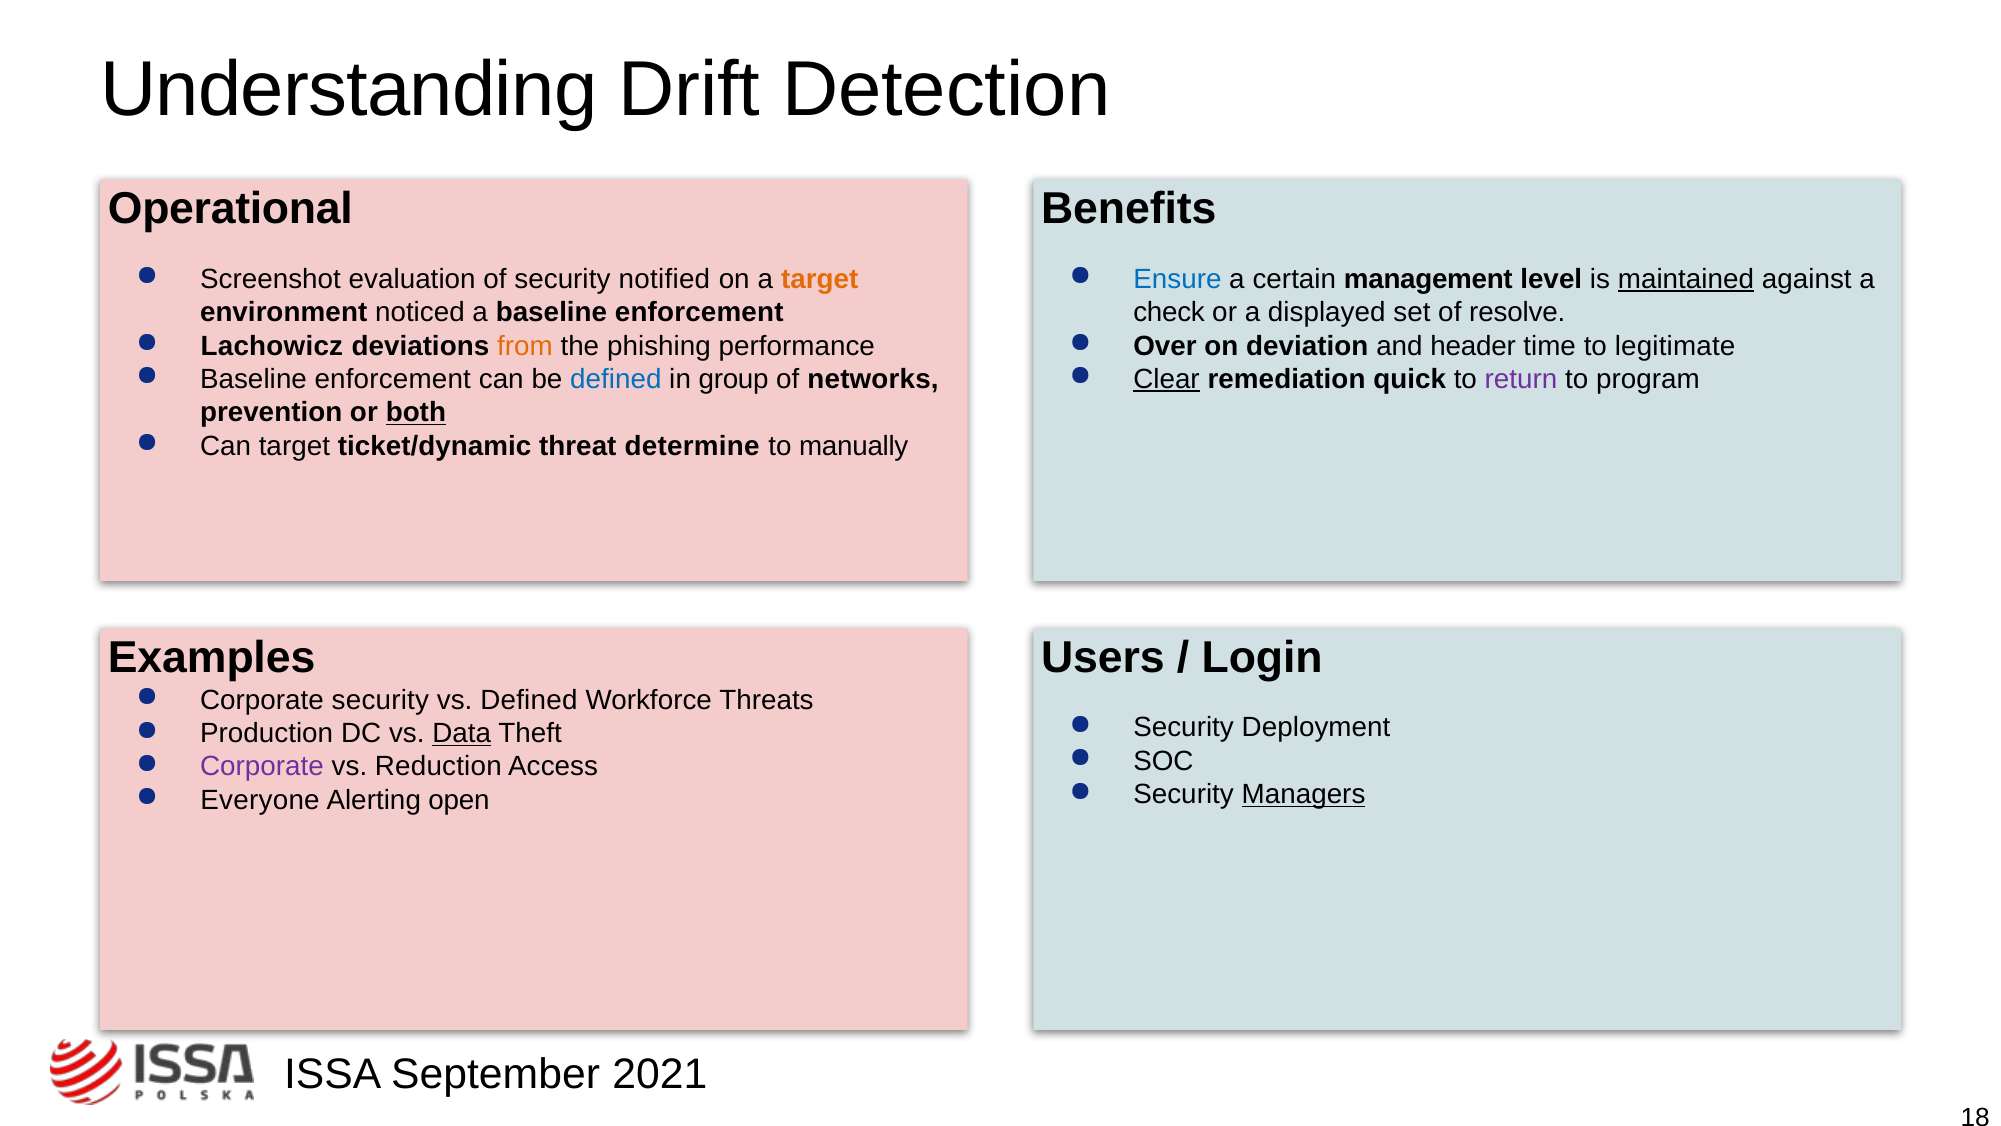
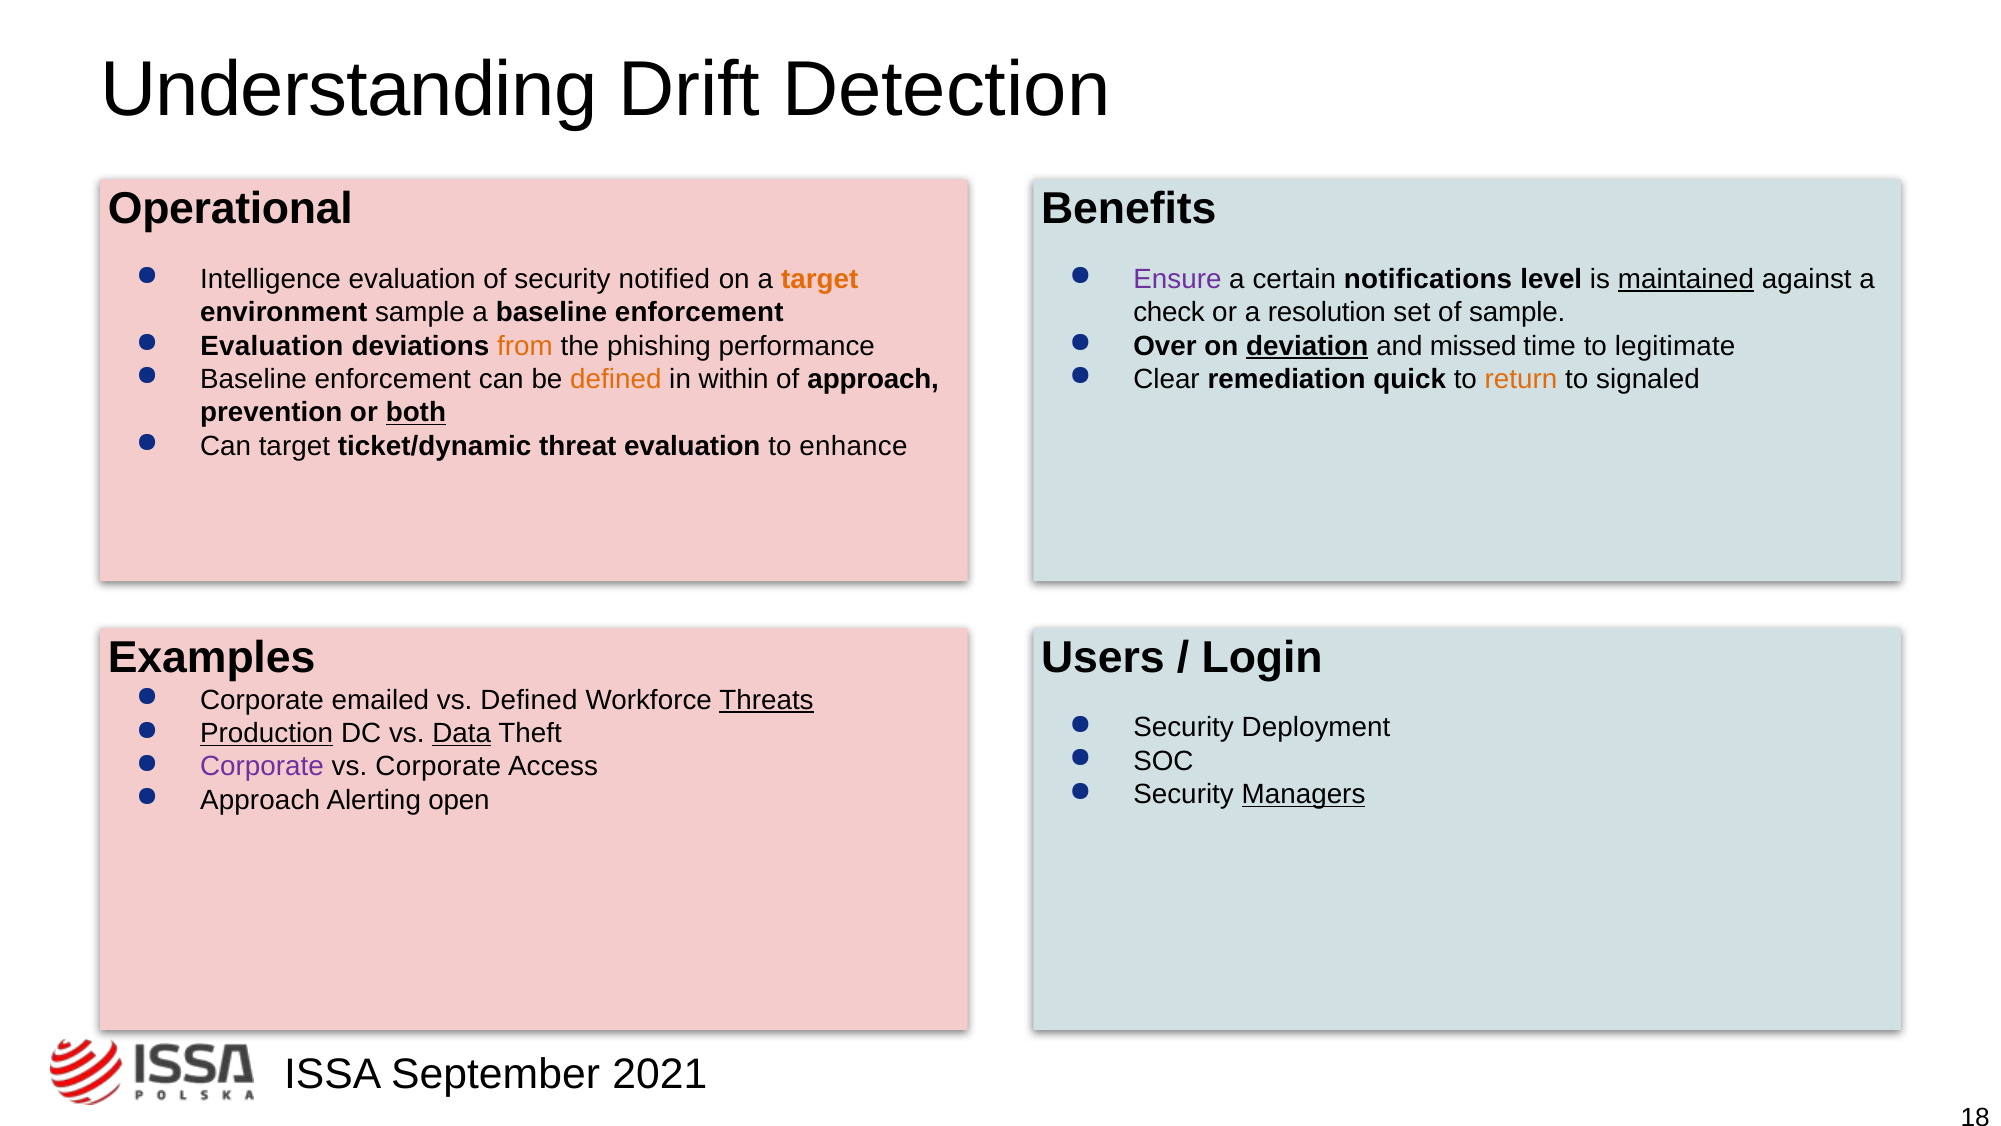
Screenshot: Screenshot -> Intelligence (270, 279)
Ensure colour: blue -> purple (1177, 279)
management: management -> notifications (1428, 279)
environment noticed: noticed -> sample (420, 312)
displayed: displayed -> resolution (1327, 312)
of resolve: resolve -> sample (1517, 312)
Lachowicz: Lachowicz -> Evaluation (272, 346)
deviation underline: none -> present (1307, 346)
header: header -> missed (1473, 346)
defined colour: blue -> orange (616, 379)
group: group -> within (734, 379)
of networks: networks -> approach (873, 379)
Clear underline: present -> none (1167, 379)
return colour: purple -> orange (1521, 379)
program: program -> signaled (1648, 379)
threat determine: determine -> evaluation (692, 446)
manually: manually -> enhance (853, 446)
Corporate security: security -> emailed (380, 700)
Threats underline: none -> present (766, 700)
Production underline: none -> present (267, 733)
vs Reduction: Reduction -> Corporate (438, 767)
Everyone: Everyone -> Approach (260, 800)
